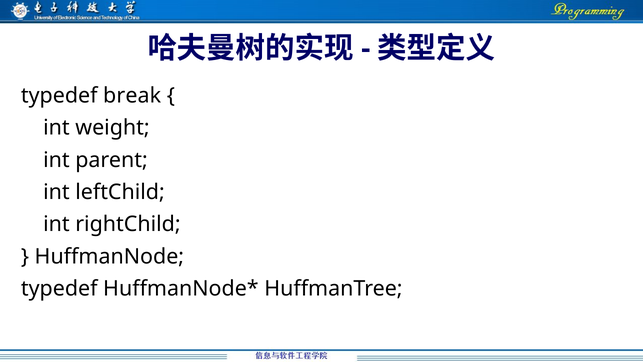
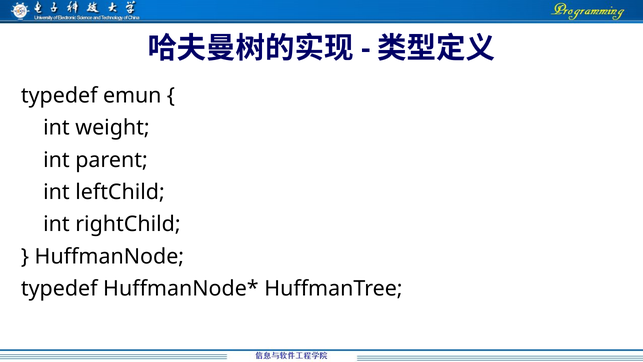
break: break -> emun (132, 96)
